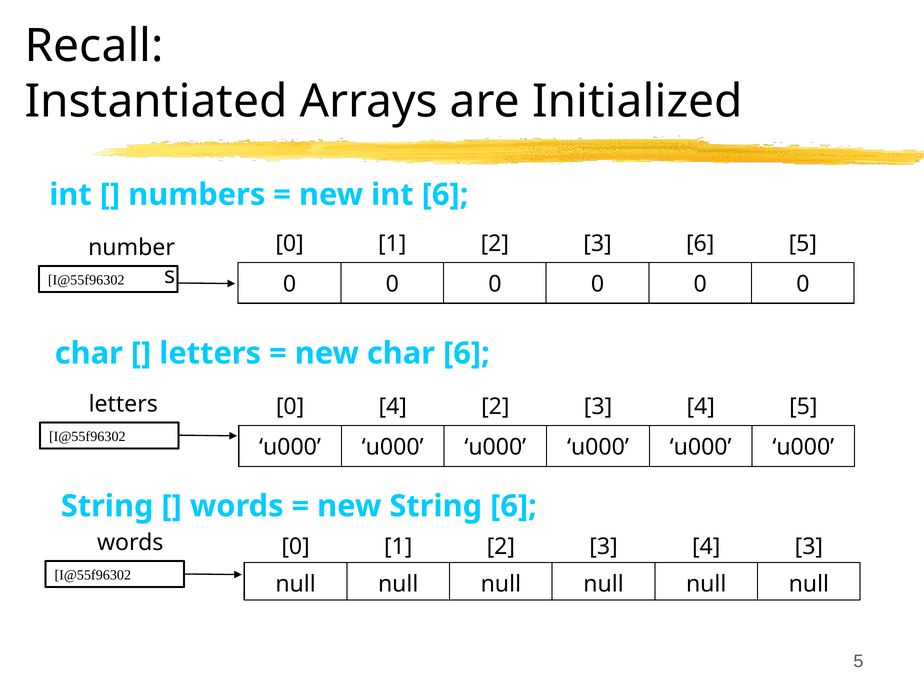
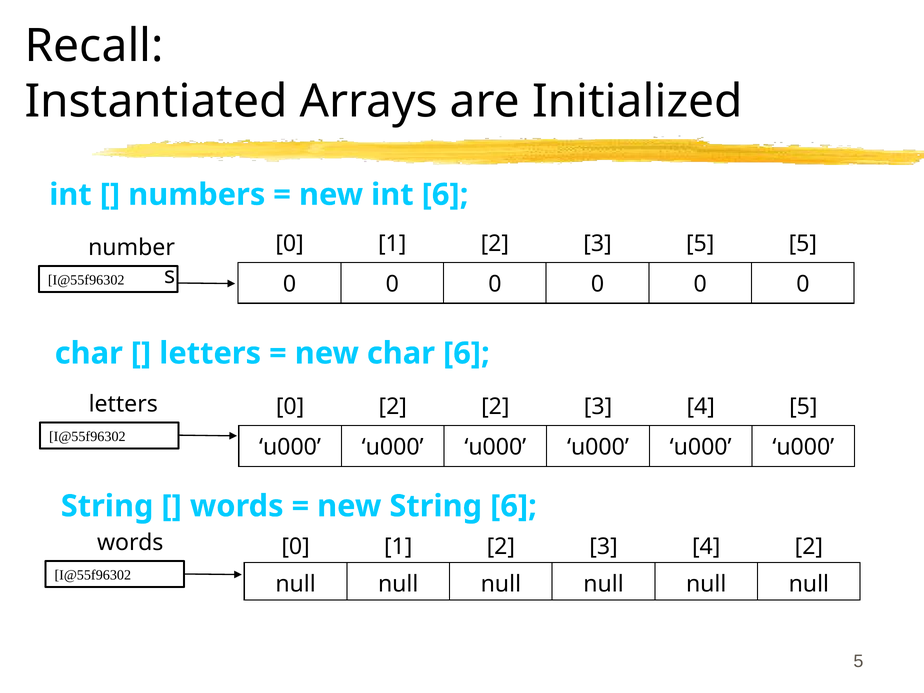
3 6: 6 -> 5 (700, 243)
0 4: 4 -> 2 (393, 407)
4 3: 3 -> 2 (809, 547)
